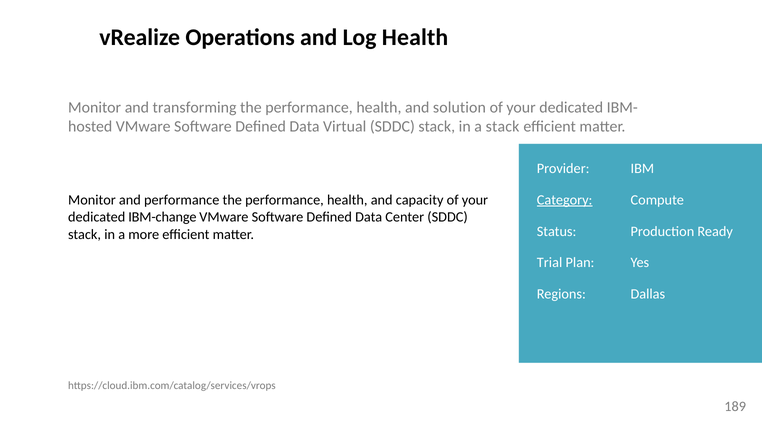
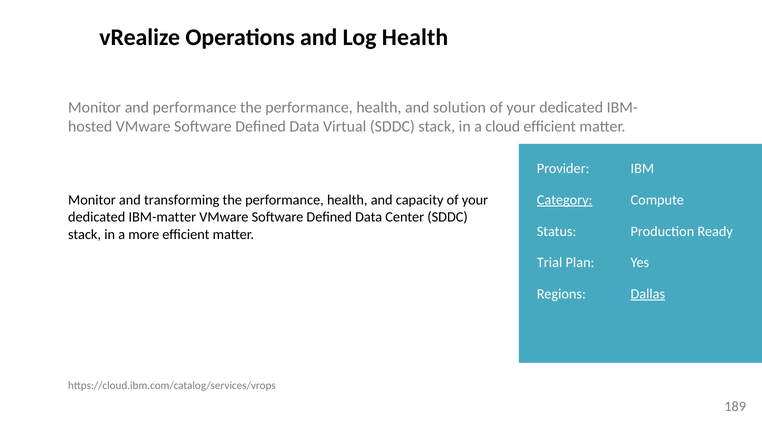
and transforming: transforming -> performance (195, 107)
a stack: stack -> cloud (503, 126)
and performance: performance -> transforming (182, 200)
IBM-change: IBM-change -> IBM-matter (162, 217)
Dallas underline: none -> present (648, 294)
